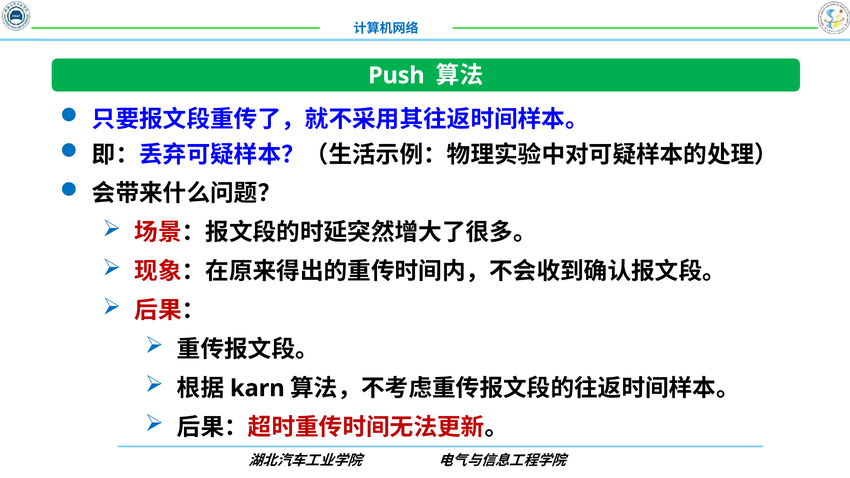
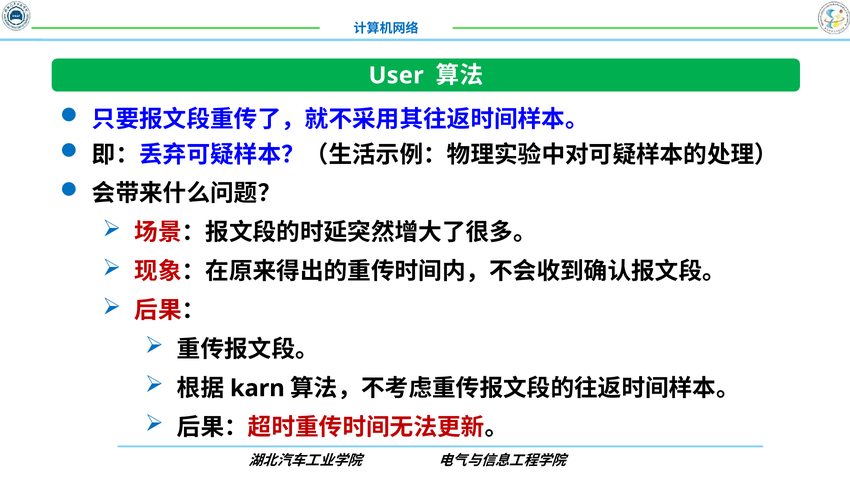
Push: Push -> User (396, 76)
